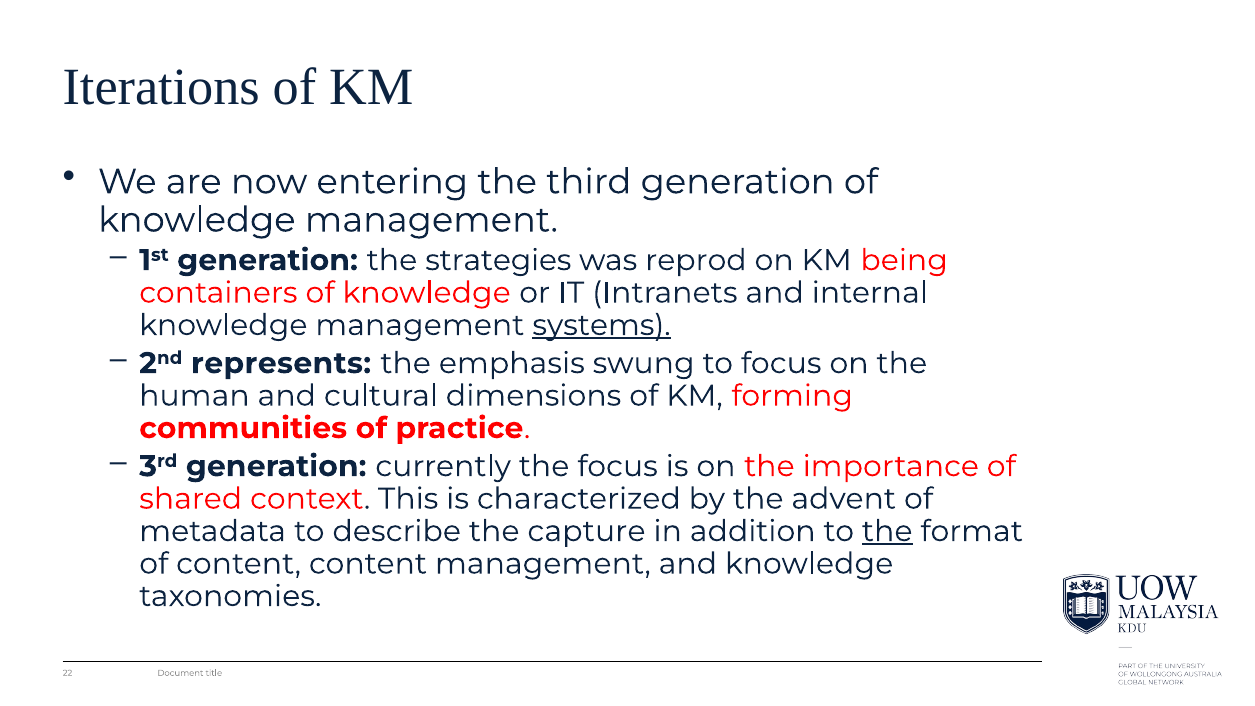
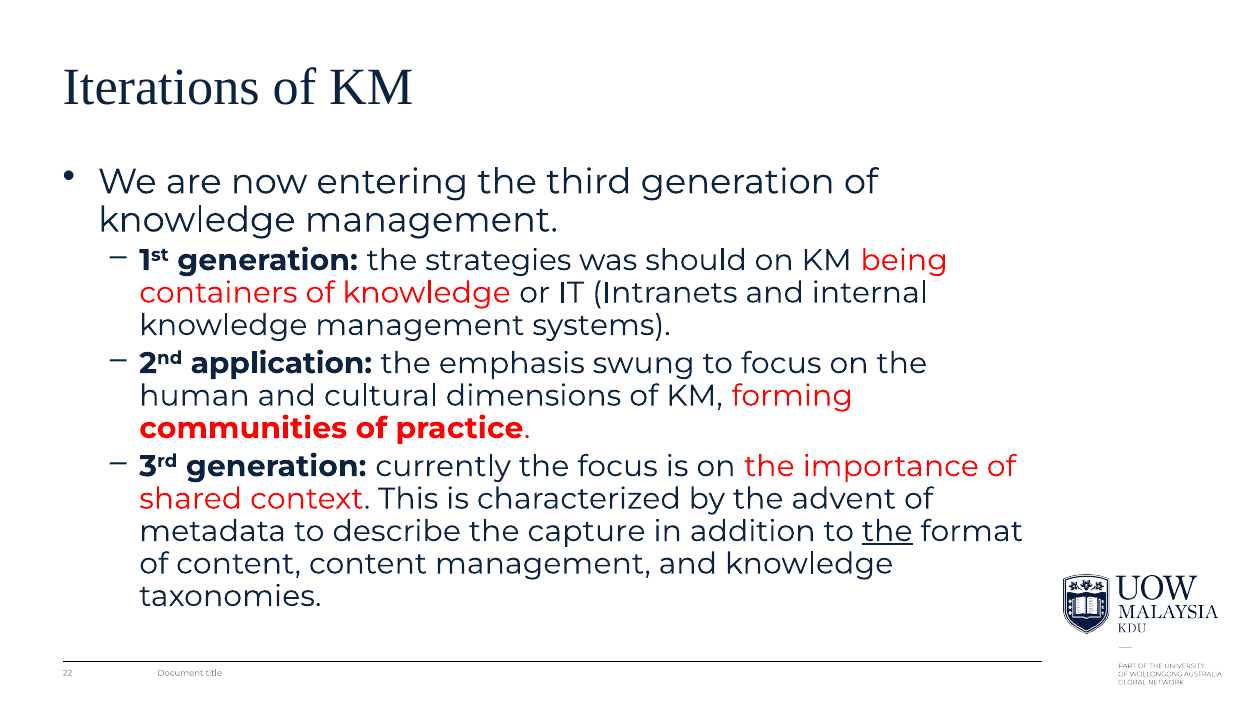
reprod: reprod -> should (696, 260)
systems underline: present -> none (601, 325)
represents: represents -> application (281, 363)
